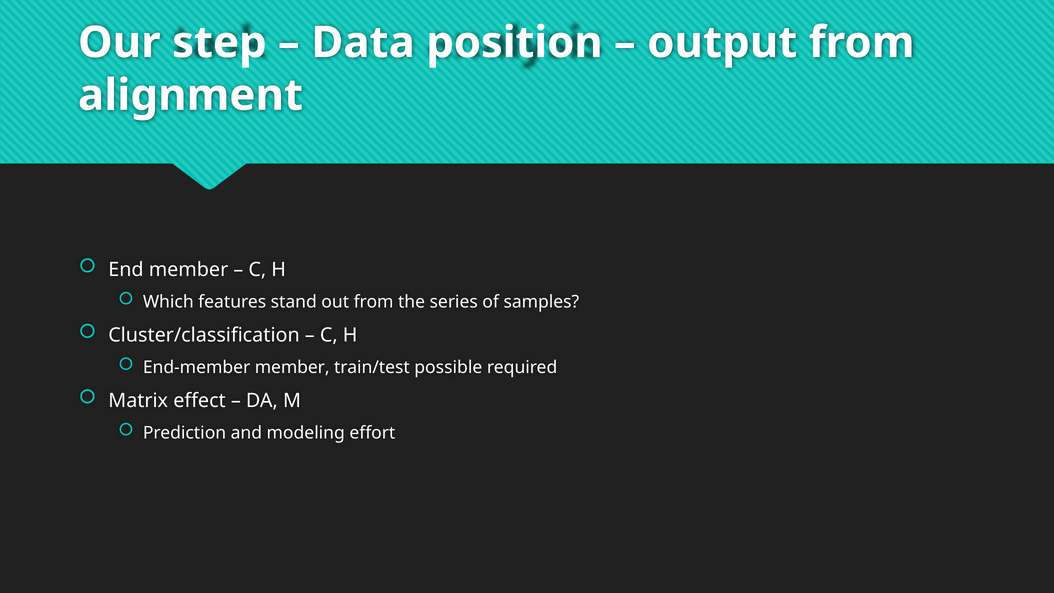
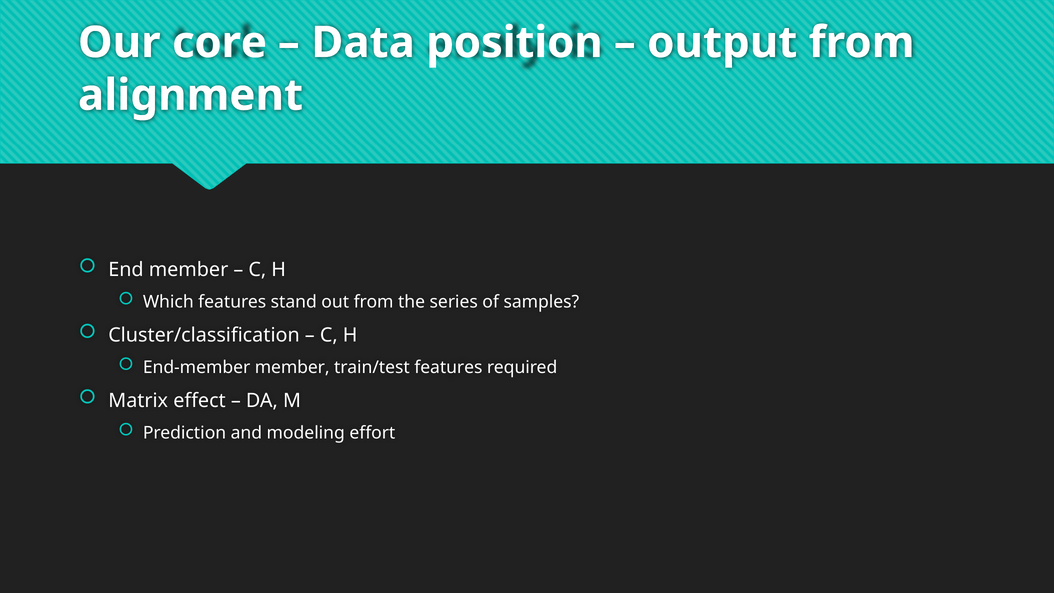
step: step -> core (220, 43)
train/test possible: possible -> features (448, 367)
